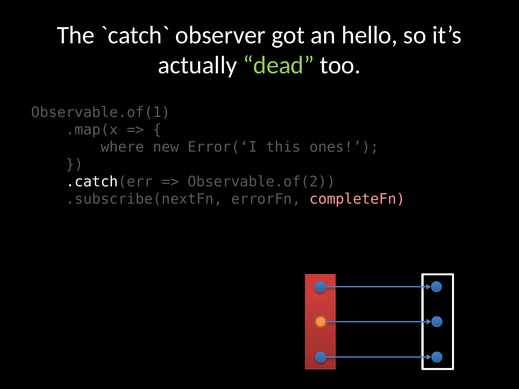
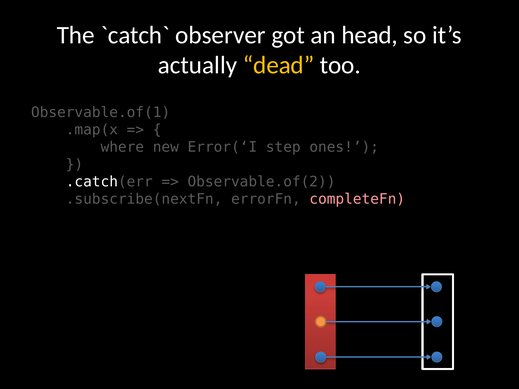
hello: hello -> head (370, 35)
dead colour: light green -> yellow (279, 65)
this: this -> step (283, 147)
